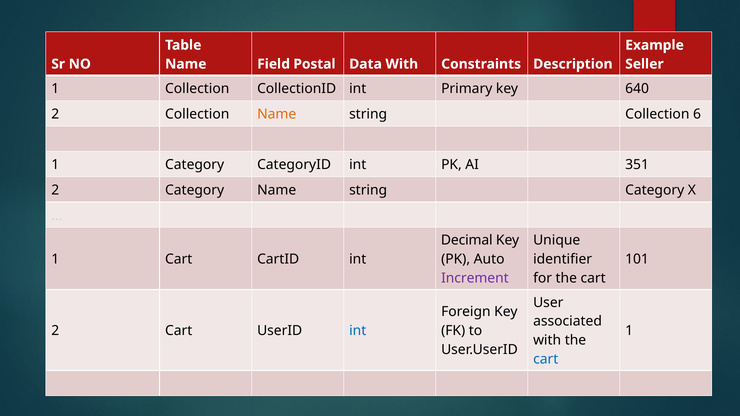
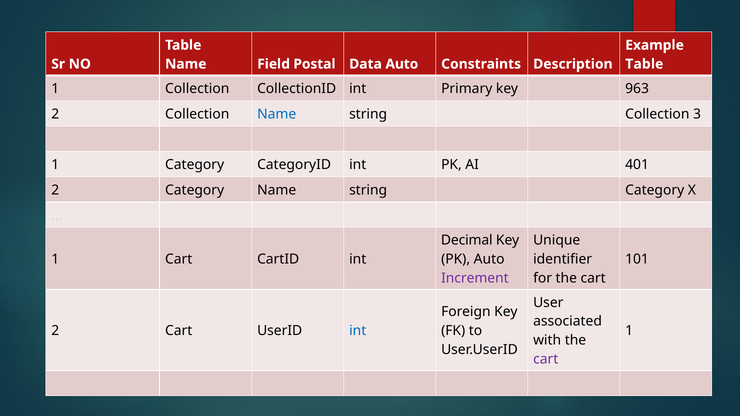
Data With: With -> Auto (402, 64)
Seller: Seller -> Table (644, 64)
640: 640 -> 963 (637, 89)
Name colour: orange -> blue (277, 114)
6: 6 -> 3 (697, 114)
351: 351 -> 401 (637, 165)
cart colour: blue -> purple (546, 359)
